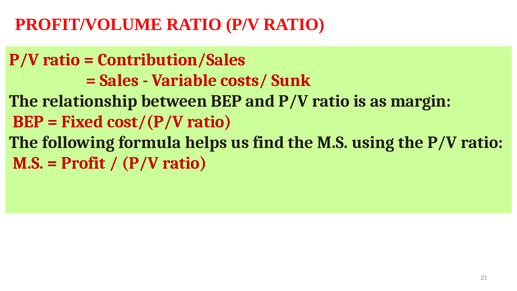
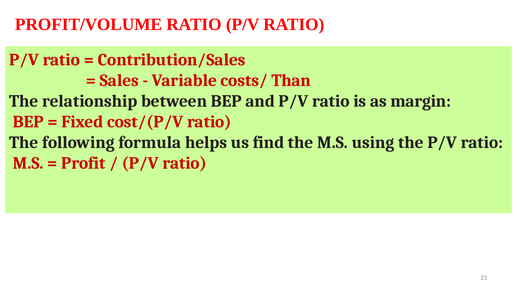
Sunk: Sunk -> Than (291, 80)
